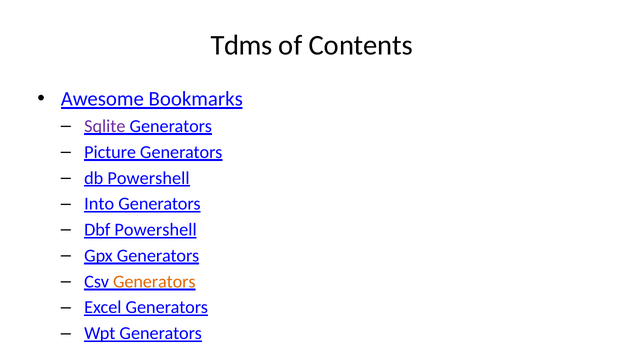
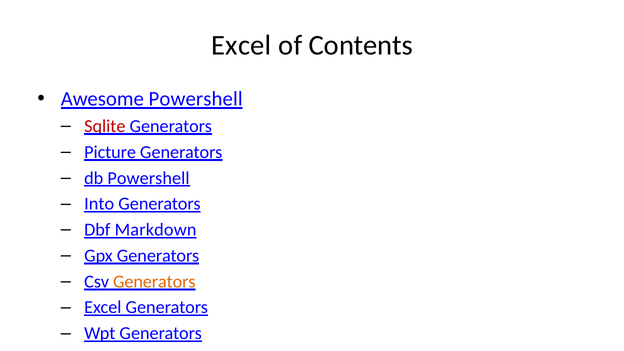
Tdms: Tdms -> Excel (241, 45)
Awesome Bookmarks: Bookmarks -> Powershell (196, 99)
Sqlite colour: purple -> red (105, 126)
Dbf Powershell: Powershell -> Markdown (156, 230)
